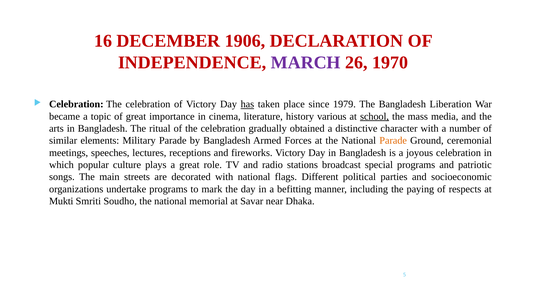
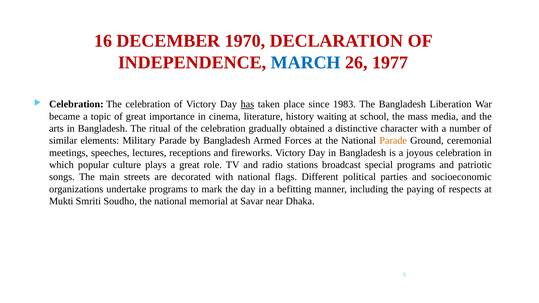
1906: 1906 -> 1970 (245, 41)
MARCH colour: purple -> blue (306, 63)
1970: 1970 -> 1977 (390, 63)
1979: 1979 -> 1983 (344, 104)
various: various -> waiting (332, 116)
school underline: present -> none (375, 116)
